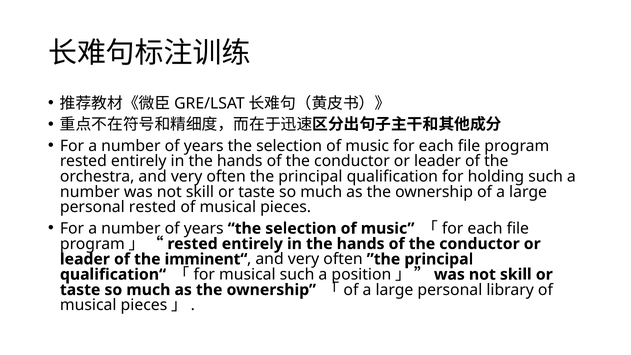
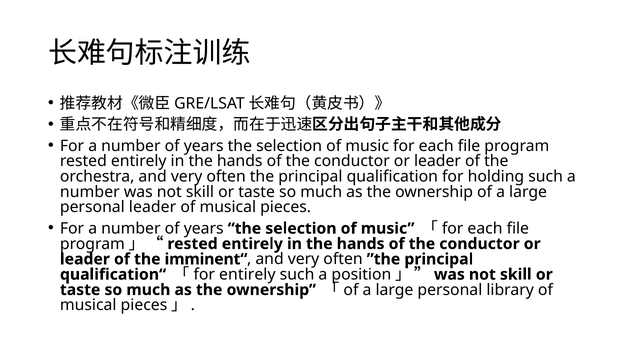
personal rested: rested -> leader (153, 207)
for musical: musical -> entirely (247, 274)
